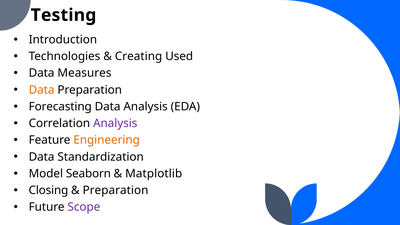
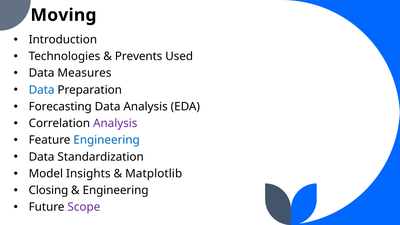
Testing: Testing -> Moving (63, 15)
Creating: Creating -> Prevents (139, 56)
Data colour: orange -> blue (42, 90)
Engineering colour: orange -> blue (107, 140)
Seaborn: Seaborn -> Insights (88, 174)
Preparation: Preparation -> Engineering (116, 190)
